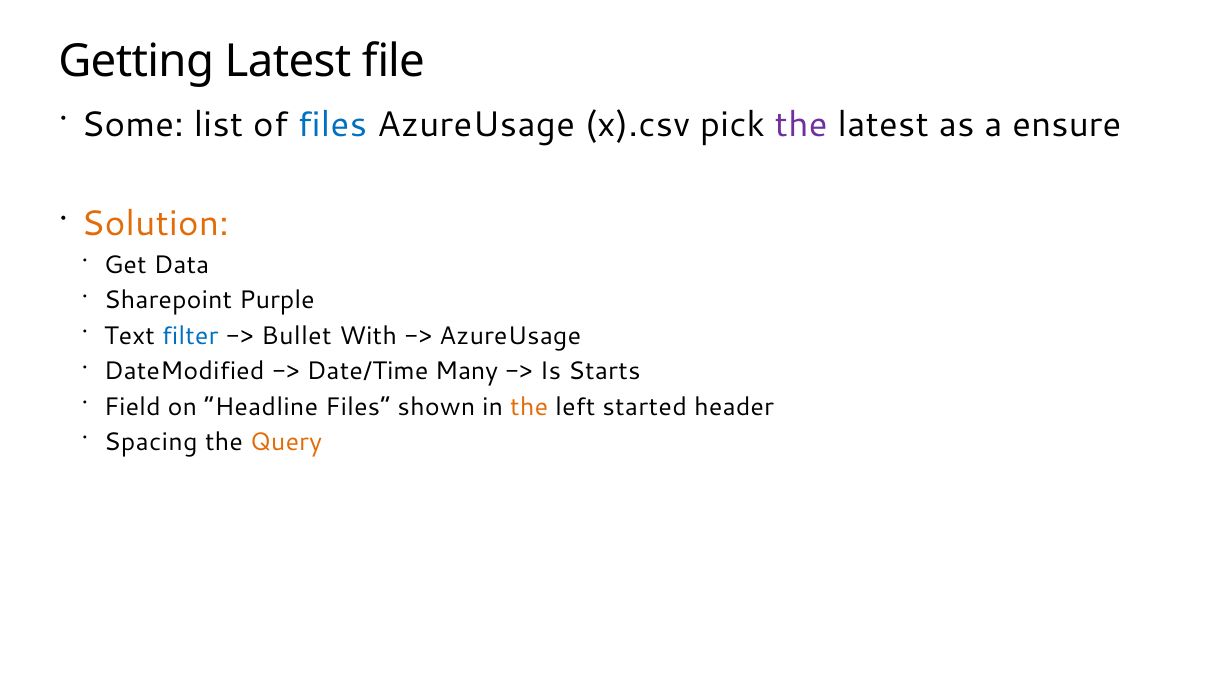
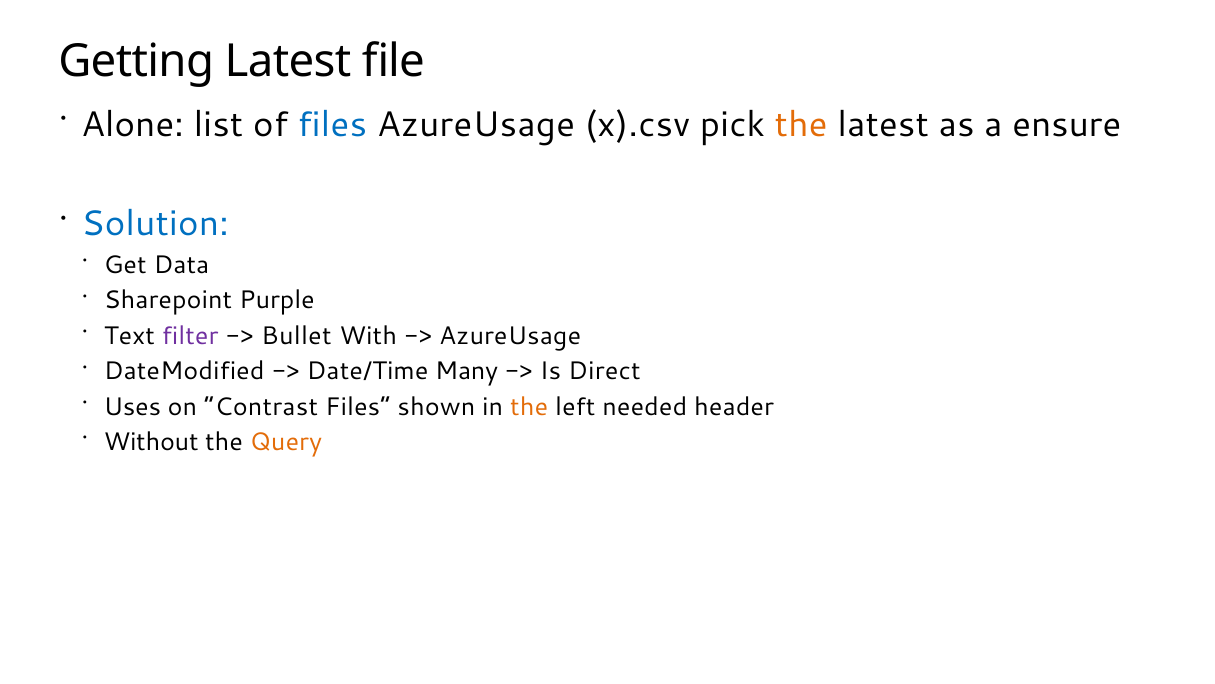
Some: Some -> Alone (133, 125)
the colour: purple -> orange (801, 125)
Solution colour: orange -> blue (155, 224)
filter colour: blue -> purple (190, 336)
Starts: Starts -> Direct (604, 371)
Field: Field -> Uses (132, 407)
Headline: Headline -> Contrast (261, 407)
started: started -> needed (645, 407)
Spacing: Spacing -> Without (151, 442)
